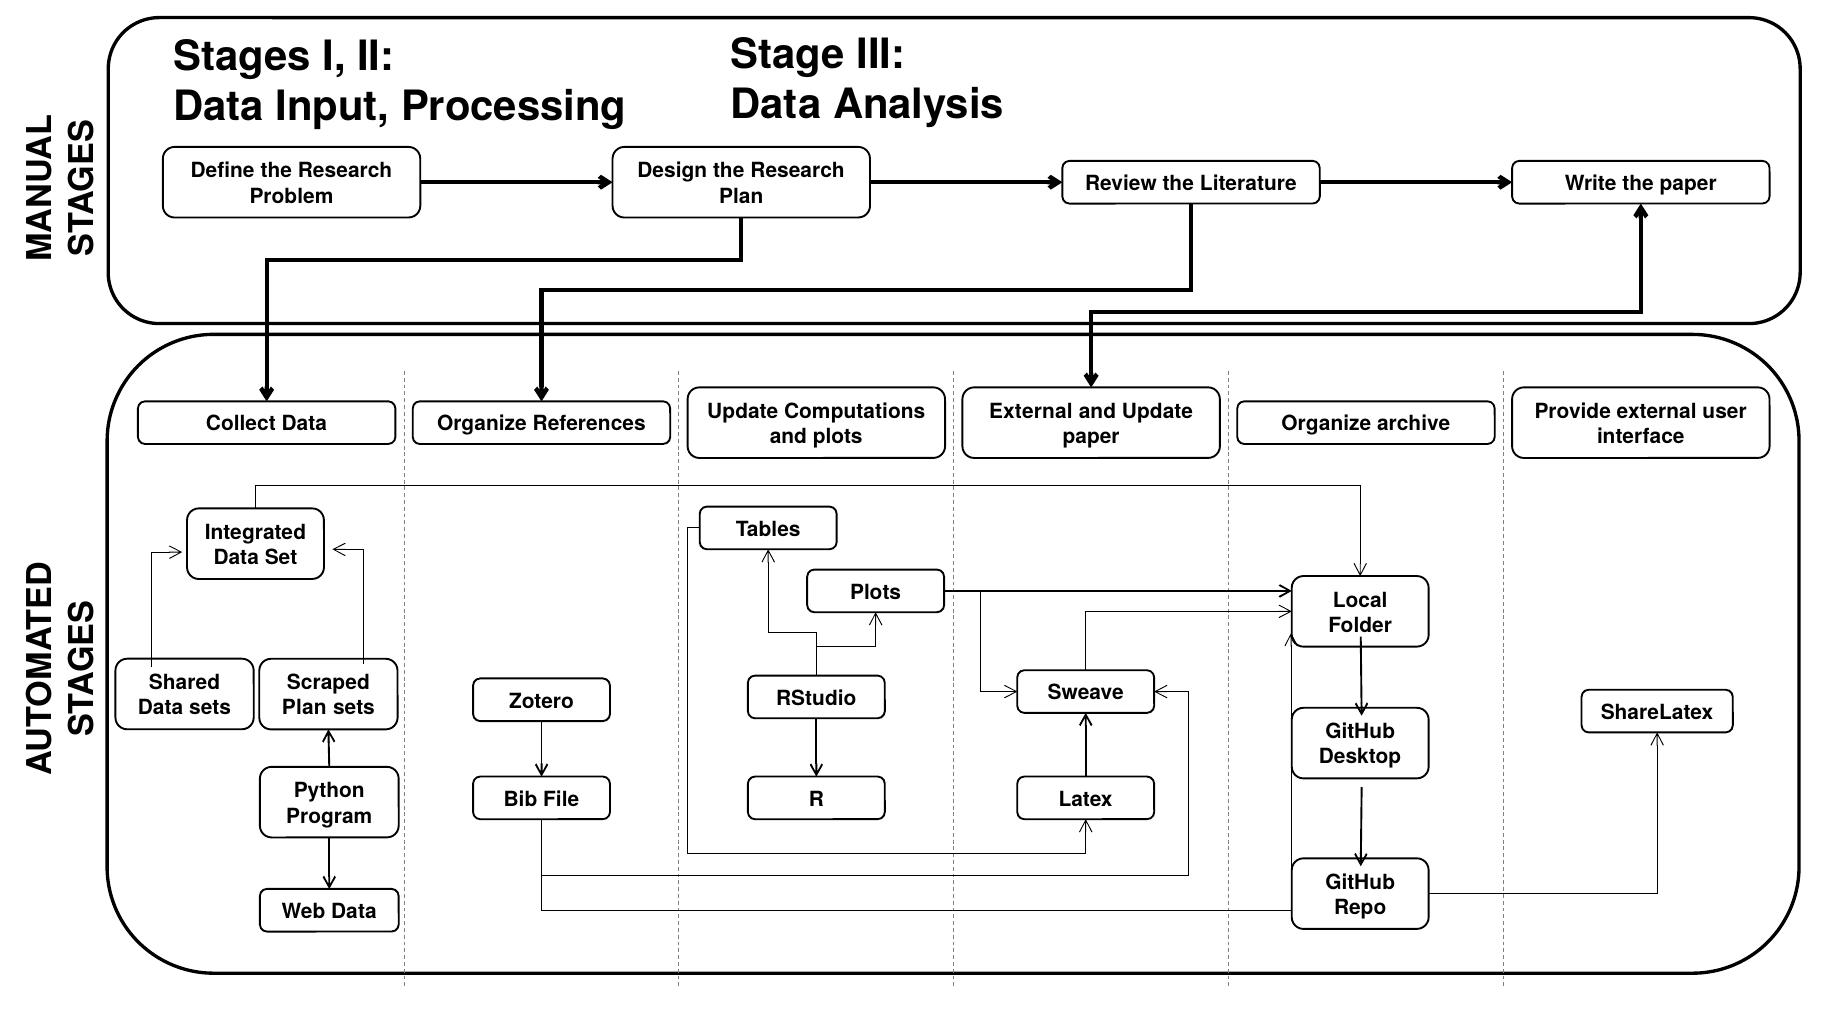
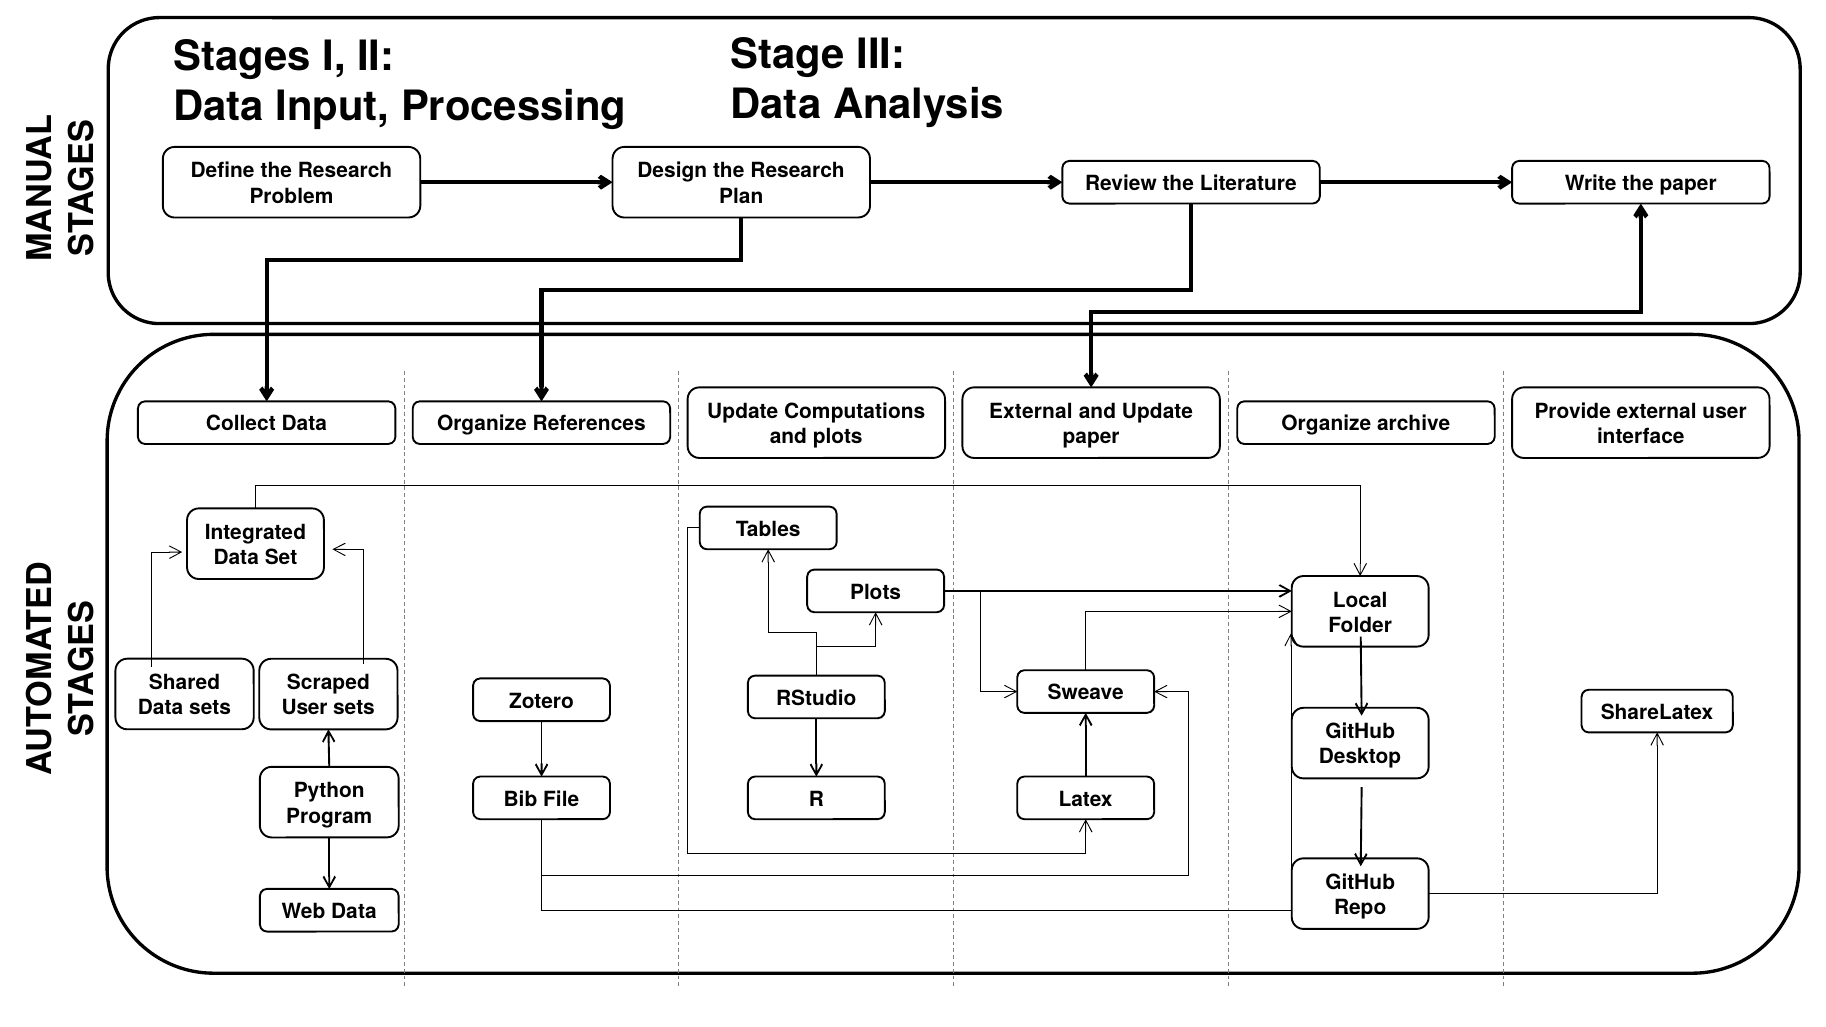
Plan: Plan -> User (305, 708)
